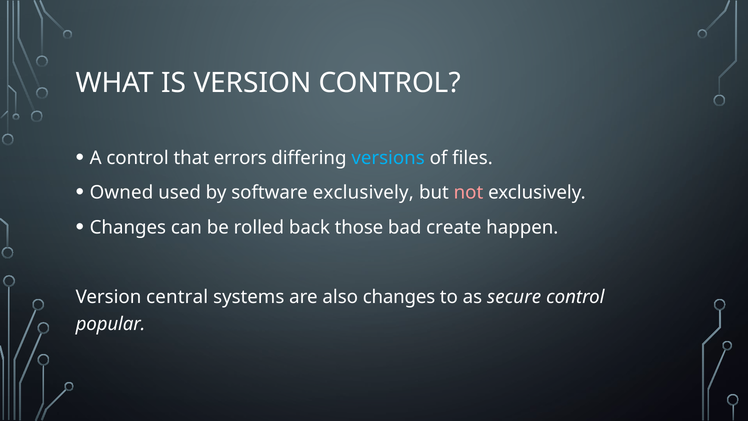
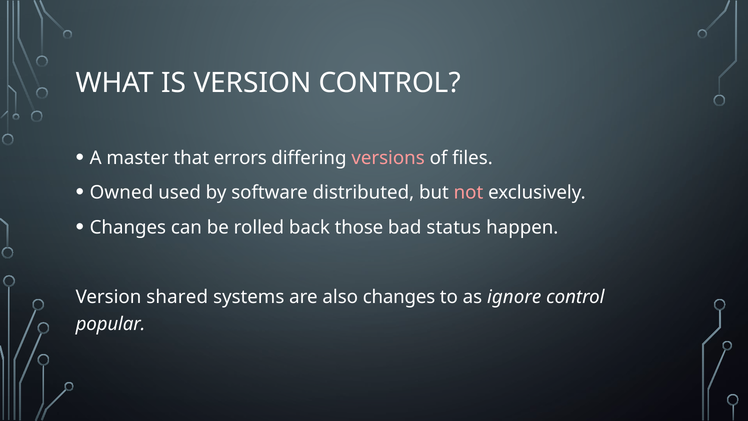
A control: control -> master (138, 158)
versions colour: light blue -> pink (388, 158)
software exclusively: exclusively -> distributed (363, 193)
create: create -> status (454, 227)
central: central -> shared (177, 297)
secure: secure -> ignore (514, 297)
